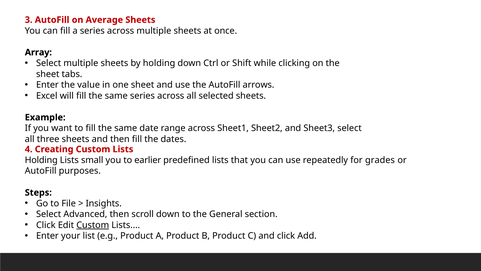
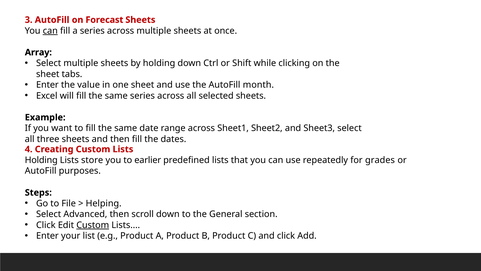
Average: Average -> Forecast (104, 20)
can underline: none -> present (50, 31)
arrows: arrows -> month (258, 85)
small: small -> store (92, 160)
Insights: Insights -> Helping (104, 203)
